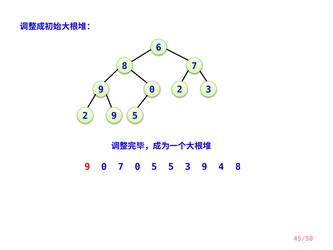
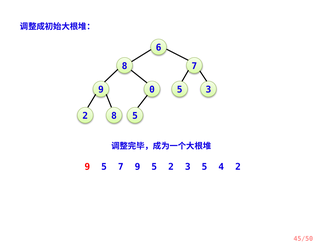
0 2: 2 -> 5 (180, 89)
2 9: 9 -> 8 (114, 116)
0: 0 -> 5 (104, 167)
7 0: 0 -> 9 (138, 167)
5: 5 -> 2 (171, 167)
3 9: 9 -> 5 (204, 167)
4 8: 8 -> 2 (238, 167)
